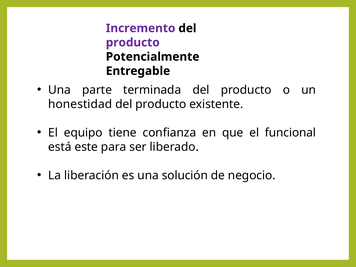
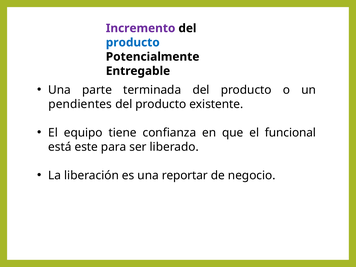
producto colour: purple -> blue (133, 42)
honestidad: honestidad -> pendientes (80, 104)
solución: solución -> reportar (185, 175)
